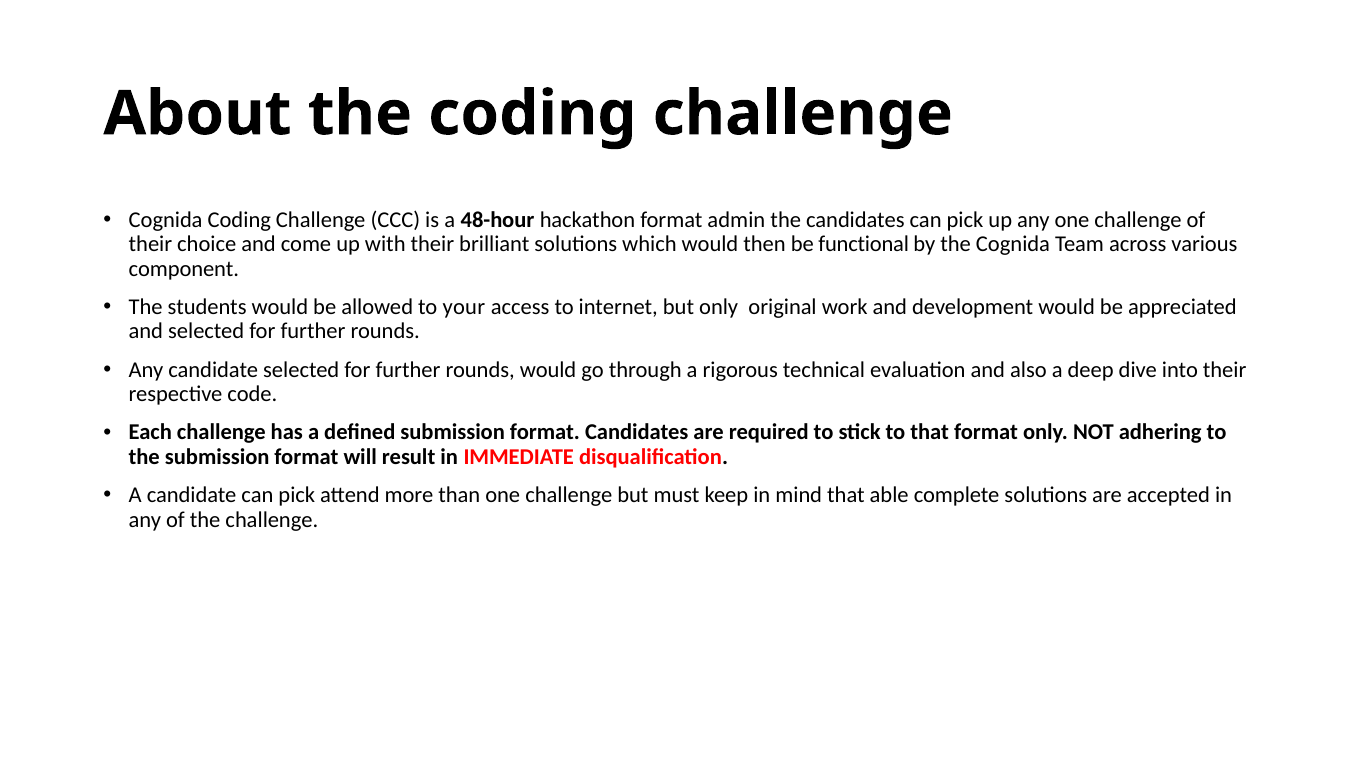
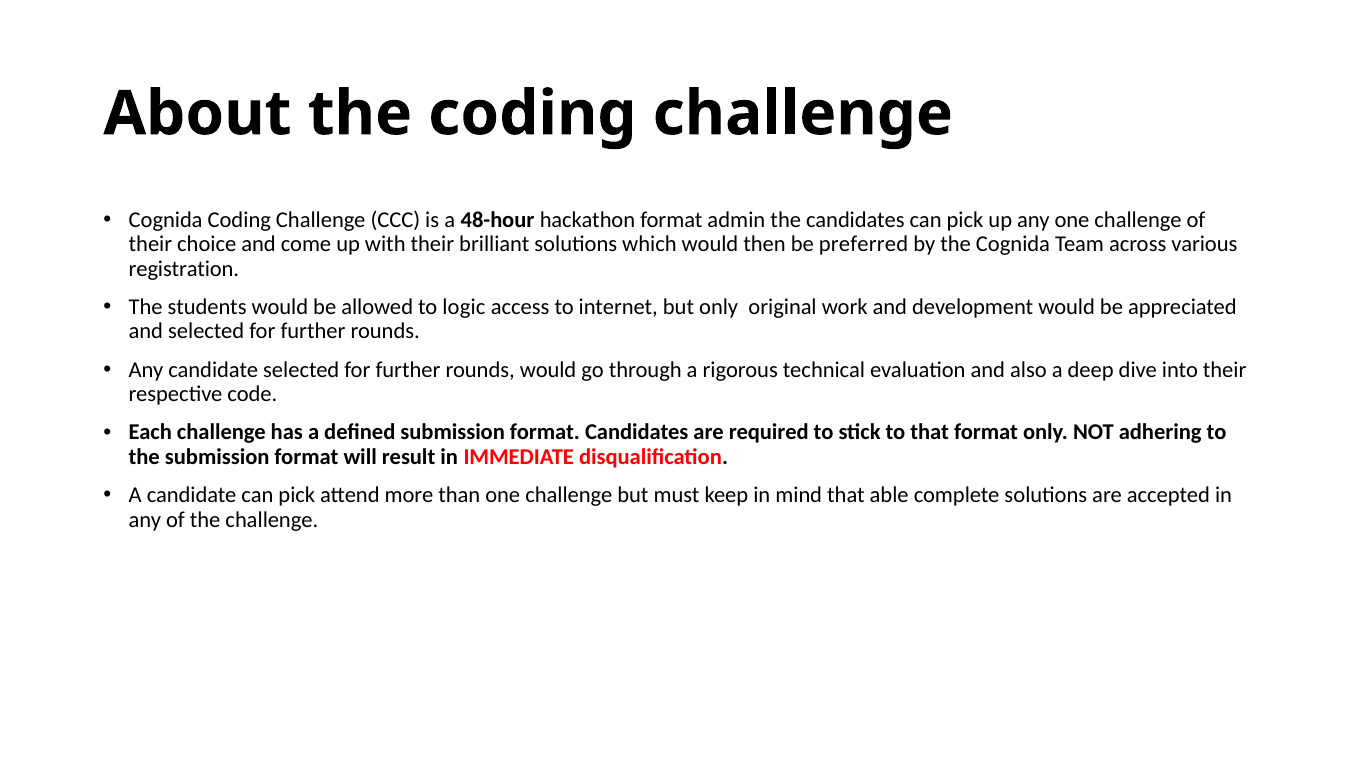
functional: functional -> preferred (863, 244)
component: component -> registration (184, 269)
your: your -> logic (464, 307)
